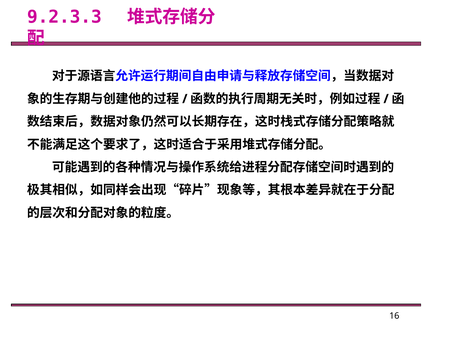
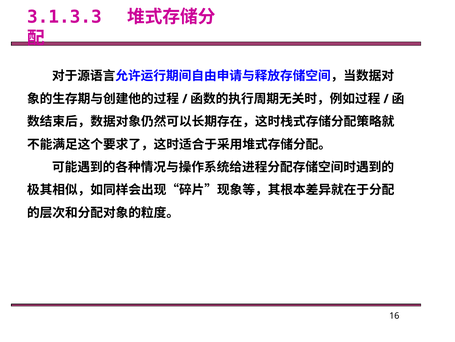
9.2.3.3: 9.2.3.3 -> 3.1.3.3 (65, 17)
